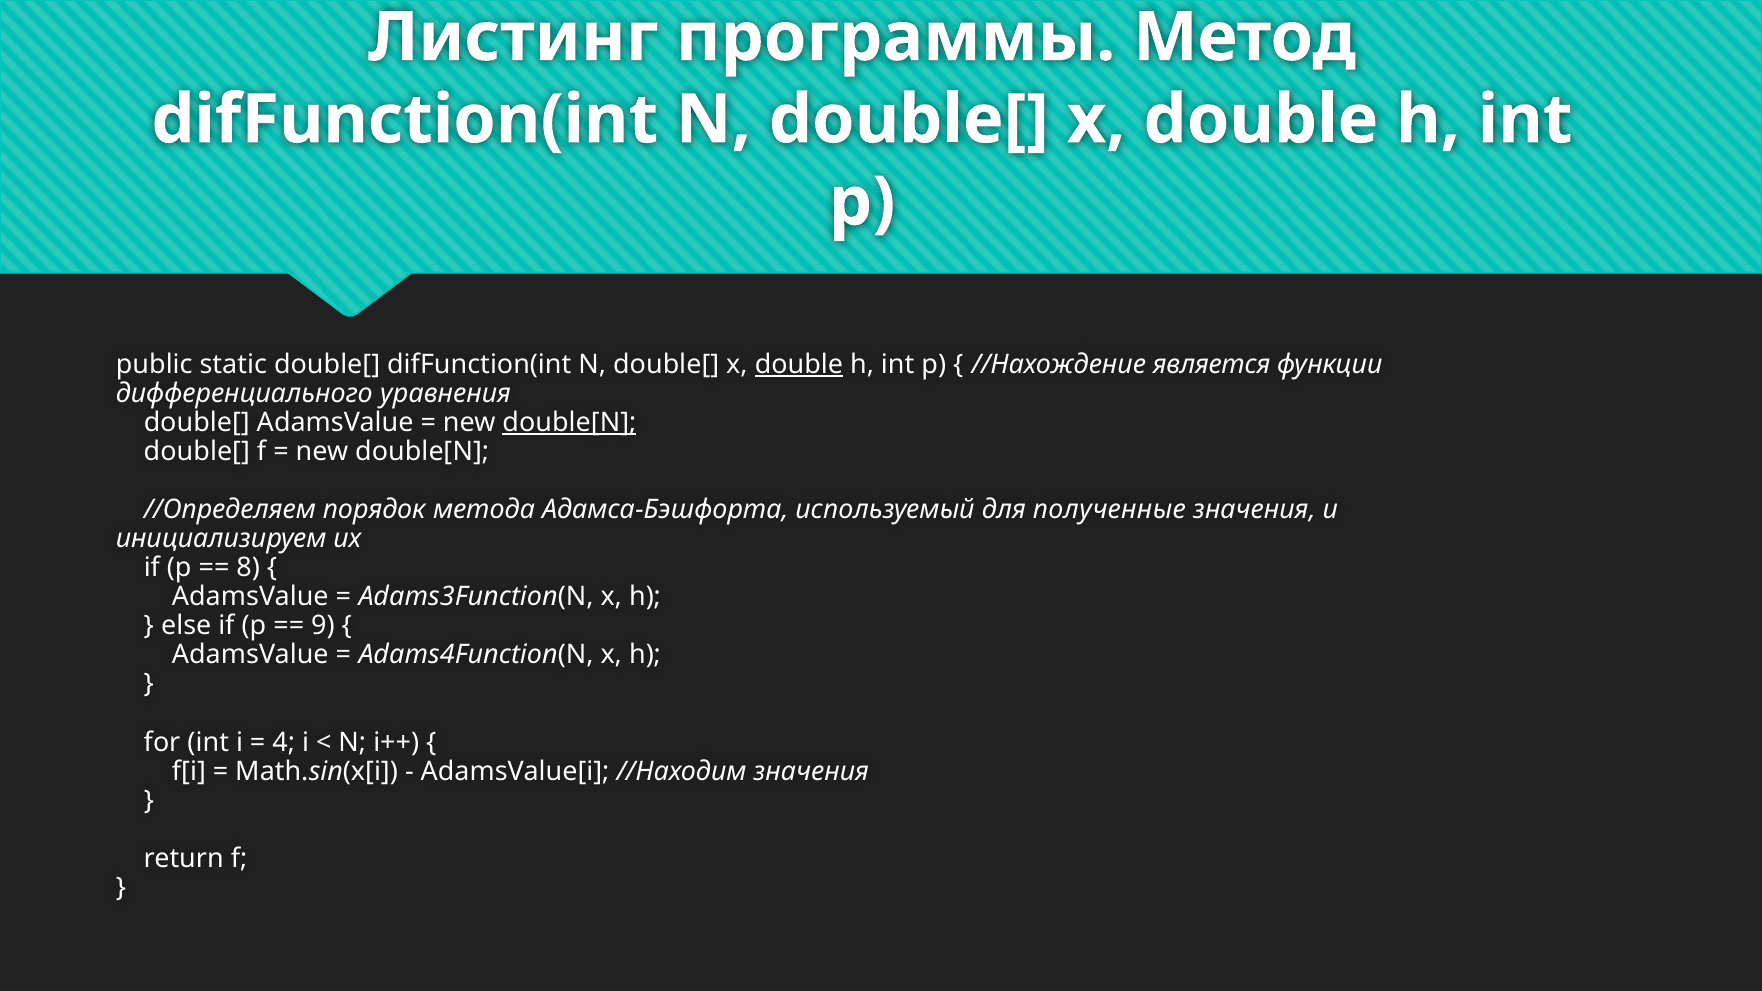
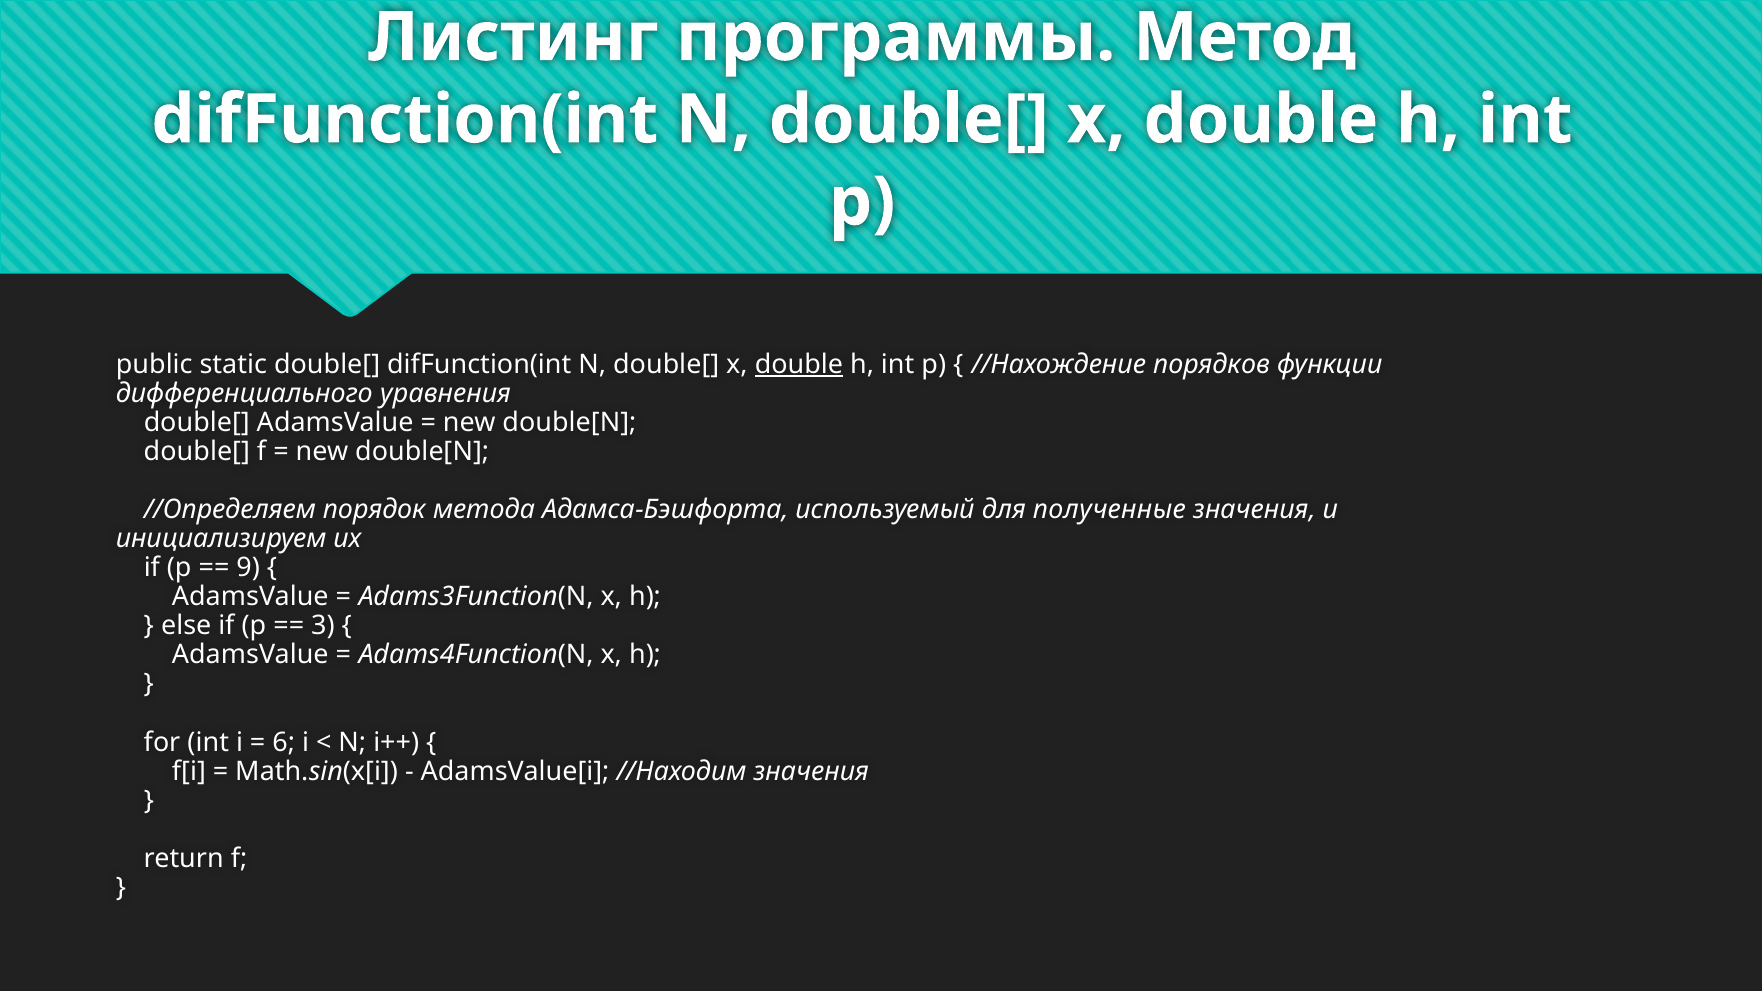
является: является -> порядков (1212, 364)
double[N underline: present -> none (569, 423)
8: 8 -> 9 (248, 568)
9: 9 -> 3 (323, 626)
4: 4 -> 6 (284, 742)
